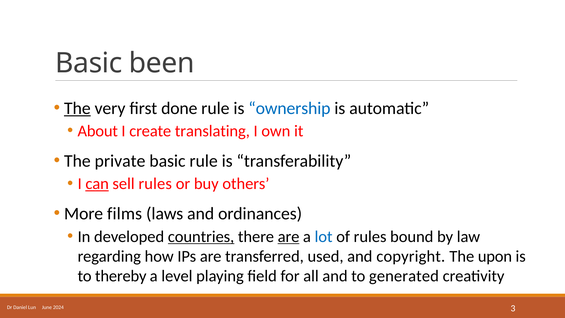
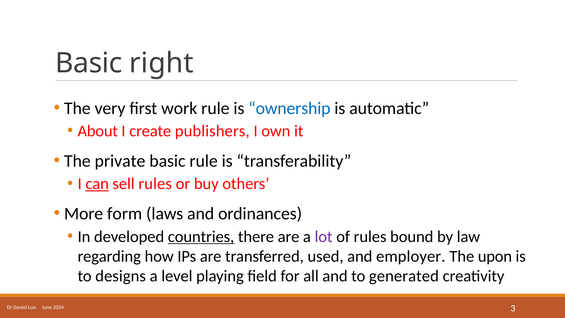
been: been -> right (161, 63)
The underline: present -> none (77, 108)
done: done -> work (179, 108)
translating: translating -> publishers (212, 131)
films: films -> form (125, 214)
are underline: present -> none (289, 236)
lot colour: blue -> purple (324, 236)
copyright: copyright -> employer (411, 256)
thereby: thereby -> designs (121, 276)
